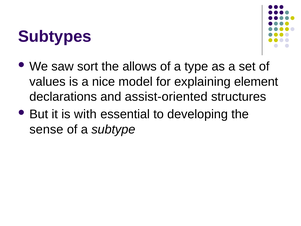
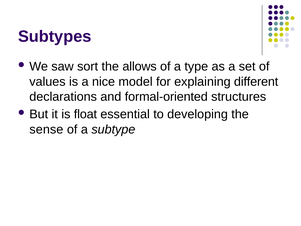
element: element -> different (256, 82)
assist-oriented: assist-oriented -> formal-oriented (166, 97)
with: with -> float (85, 114)
